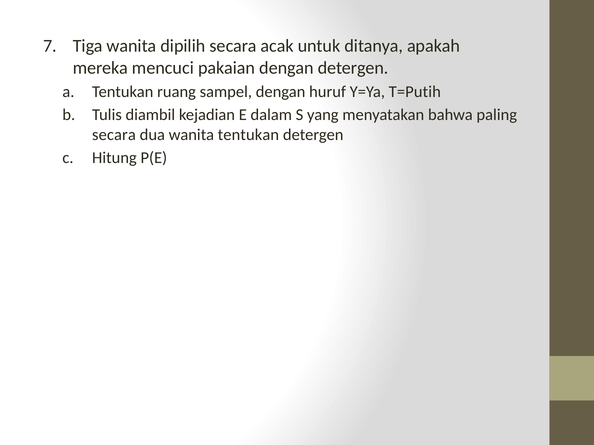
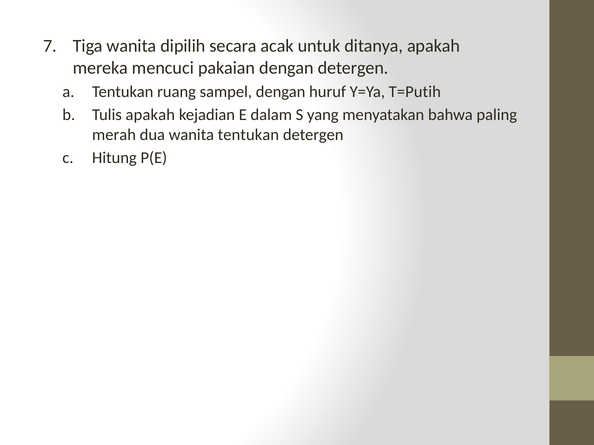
Tulis diambil: diambil -> apakah (150, 115)
secara: secara -> merah (114, 135)
